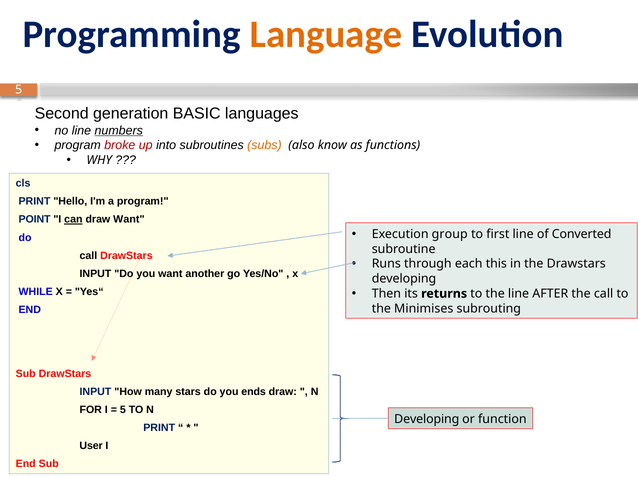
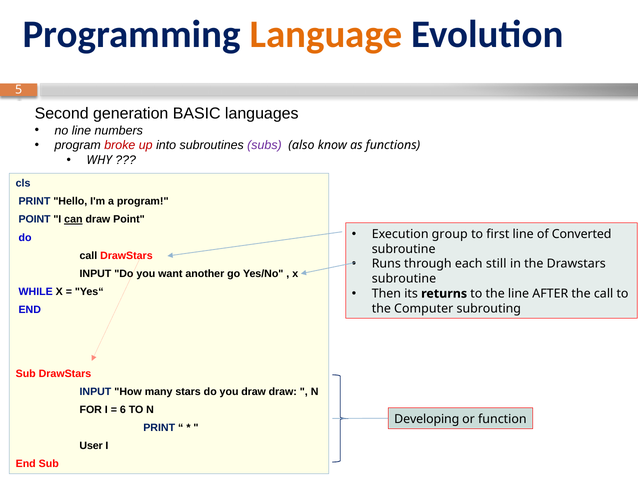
numbers underline: present -> none (119, 131)
subs colour: orange -> purple (264, 146)
draw Want: Want -> Point (129, 220)
this: this -> still (496, 264)
developing: developing -> subroutine (404, 279)
Minimises: Minimises -> Computer (424, 309)
you ends: ends -> draw (254, 392)
5: 5 -> 6 (123, 410)
